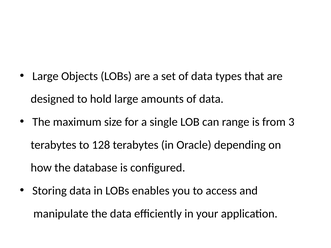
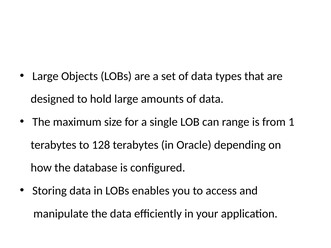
3: 3 -> 1 (291, 122)
